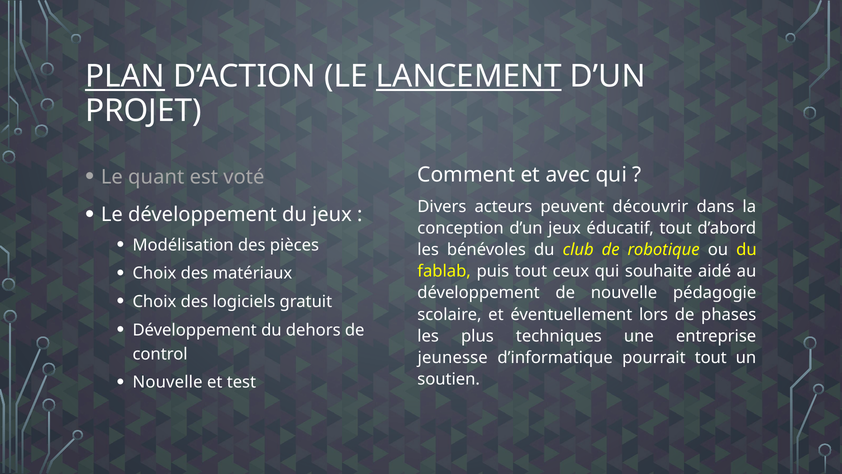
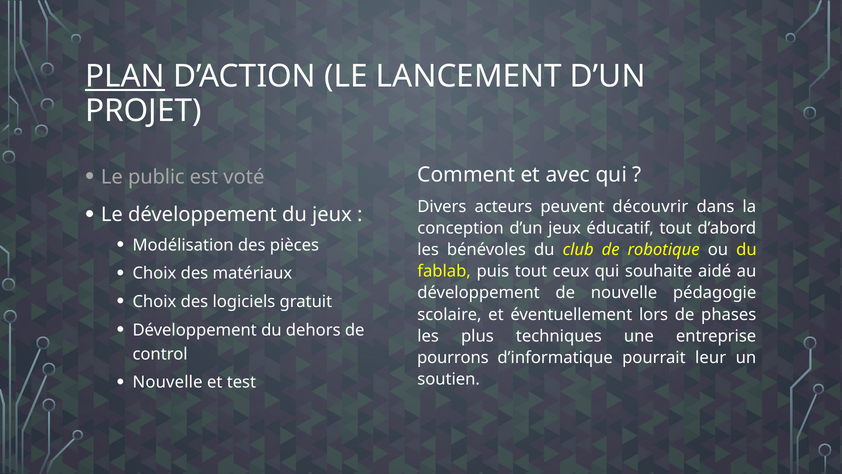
LANCEMENT underline: present -> none (469, 76)
quant: quant -> public (156, 177)
jeunesse: jeunesse -> pourrons (453, 357)
pourrait tout: tout -> leur (711, 357)
